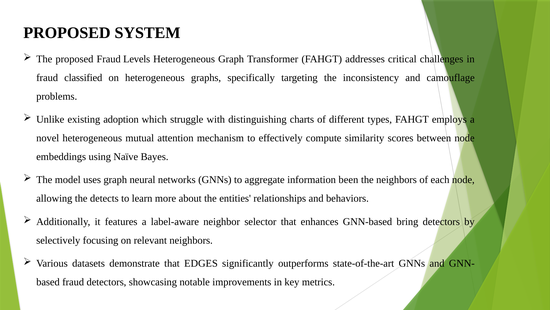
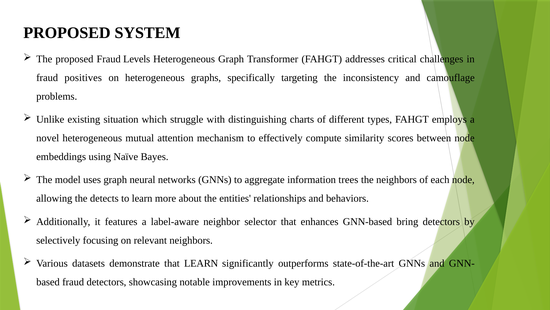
classified: classified -> positives (83, 78)
adoption: adoption -> situation (121, 119)
been: been -> trees (348, 180)
that EDGES: EDGES -> LEARN (201, 263)
